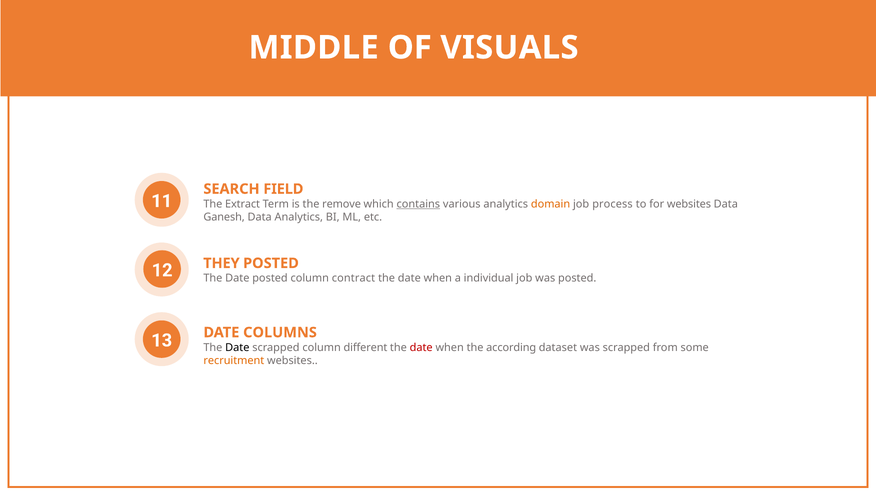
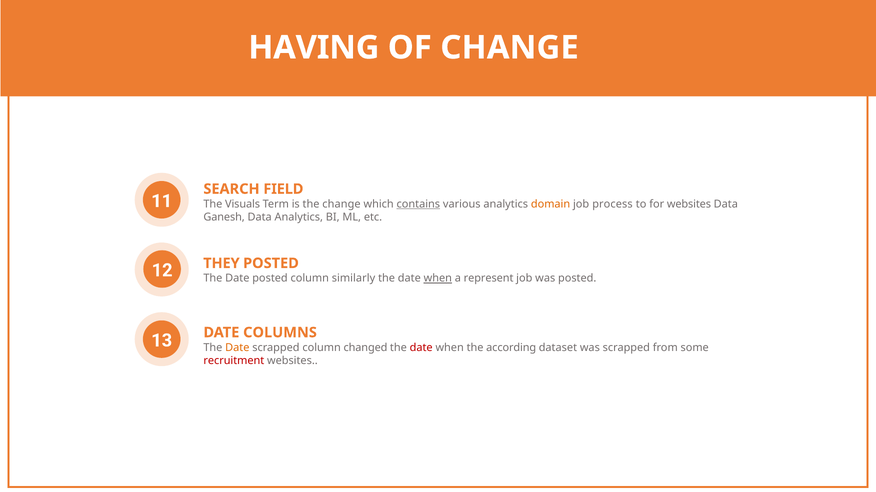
MIDDLE: MIDDLE -> HAVING (314, 48)
OF VISUALS: VISUALS -> CHANGE (510, 48)
Extract: Extract -> Visuals (243, 204)
the remove: remove -> change (341, 204)
contract: contract -> similarly (354, 279)
when underline: none -> present (438, 279)
individual: individual -> represent (489, 279)
Date colour: black -> orange (237, 348)
different: different -> changed (365, 348)
recruitment colour: orange -> red (234, 361)
